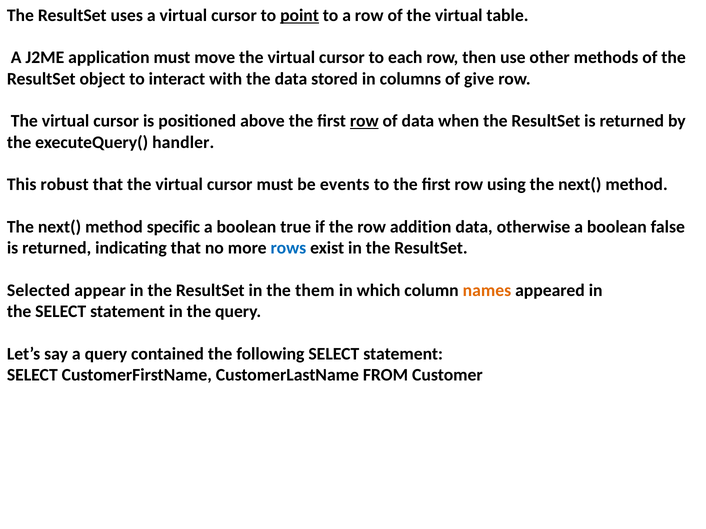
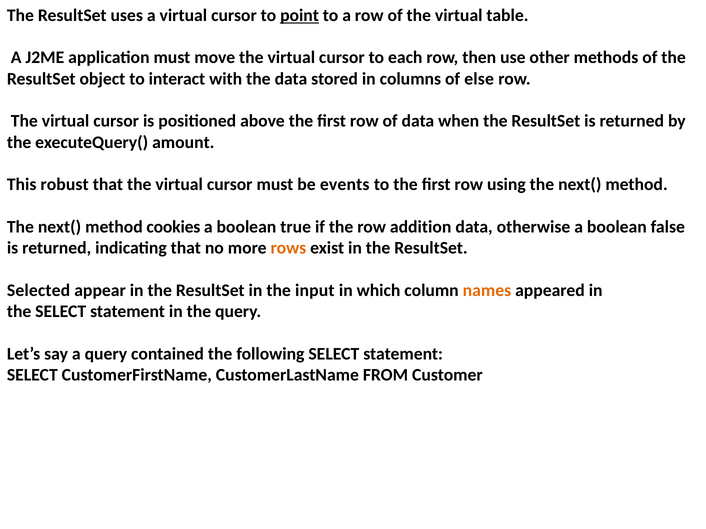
give: give -> else (479, 79)
row underline: present -> none (364, 121)
handler: handler -> amount (183, 142)
specific: specific -> cookies (173, 227)
rows colour: blue -> orange (288, 248)
them: them -> input (315, 291)
